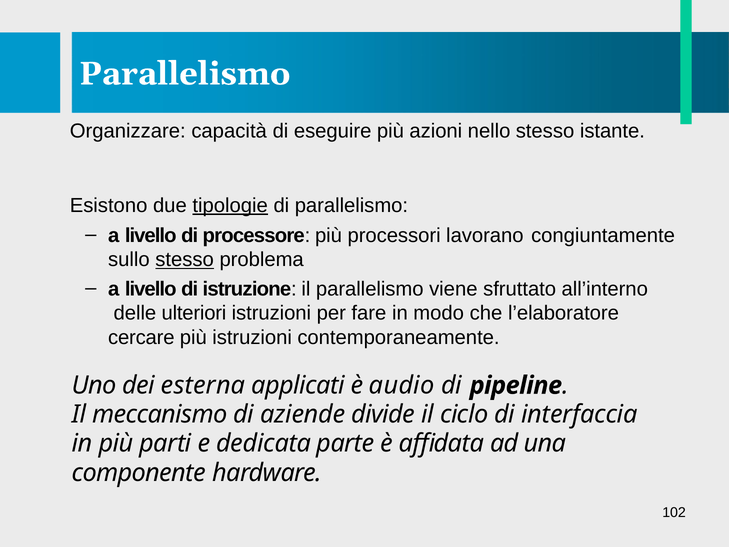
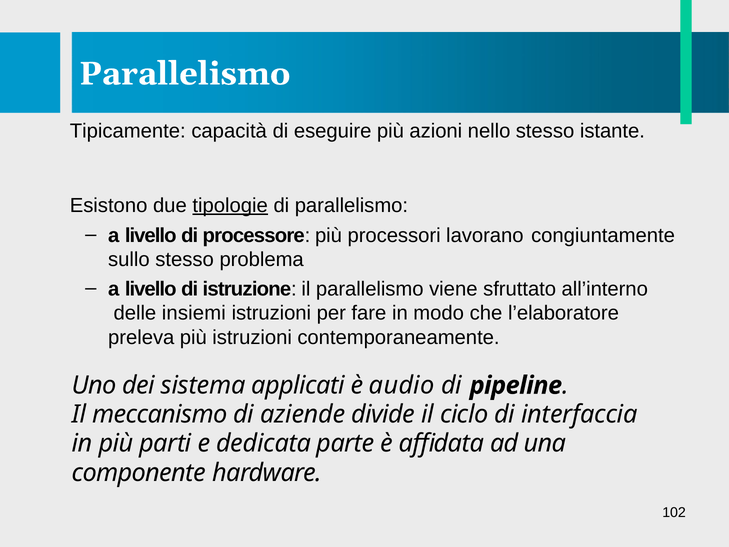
Organizzare: Organizzare -> Tipicamente (128, 131)
stesso underline: present -> none (185, 260)
ulteriori: ulteriori -> insiemi (194, 313)
cercare: cercare -> preleva (141, 337)
esterna: esterna -> sistema (203, 385)
